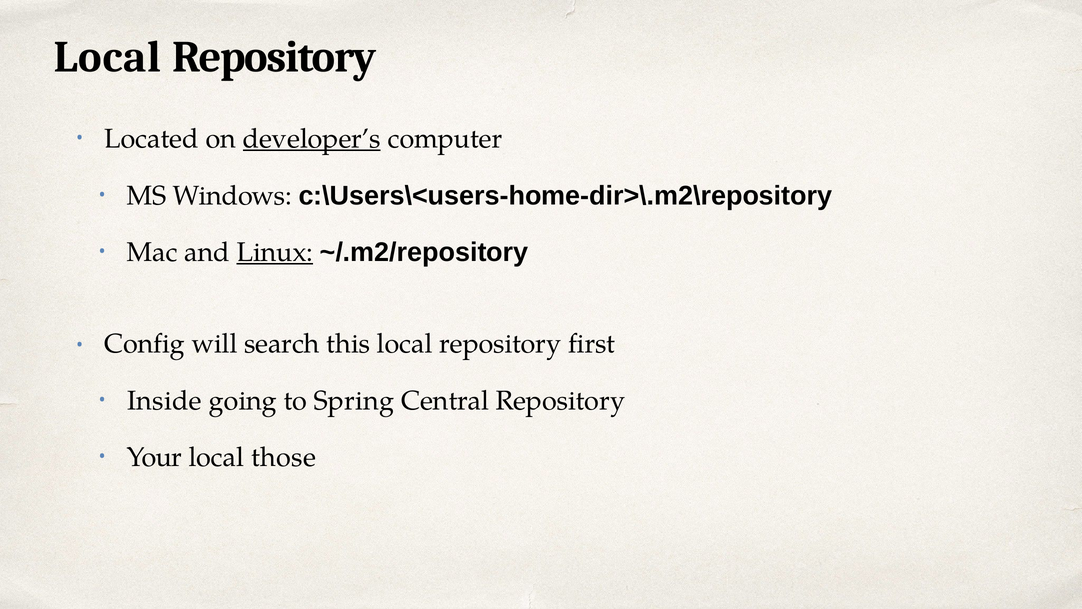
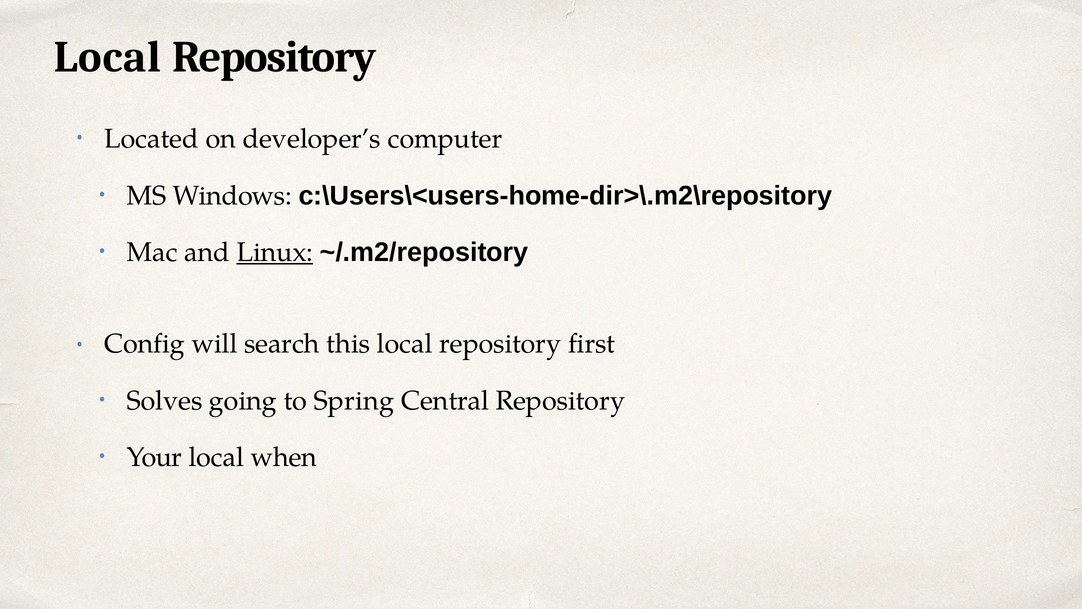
developer’s underline: present -> none (312, 139)
Inside: Inside -> Solves (165, 401)
those: those -> when (284, 457)
